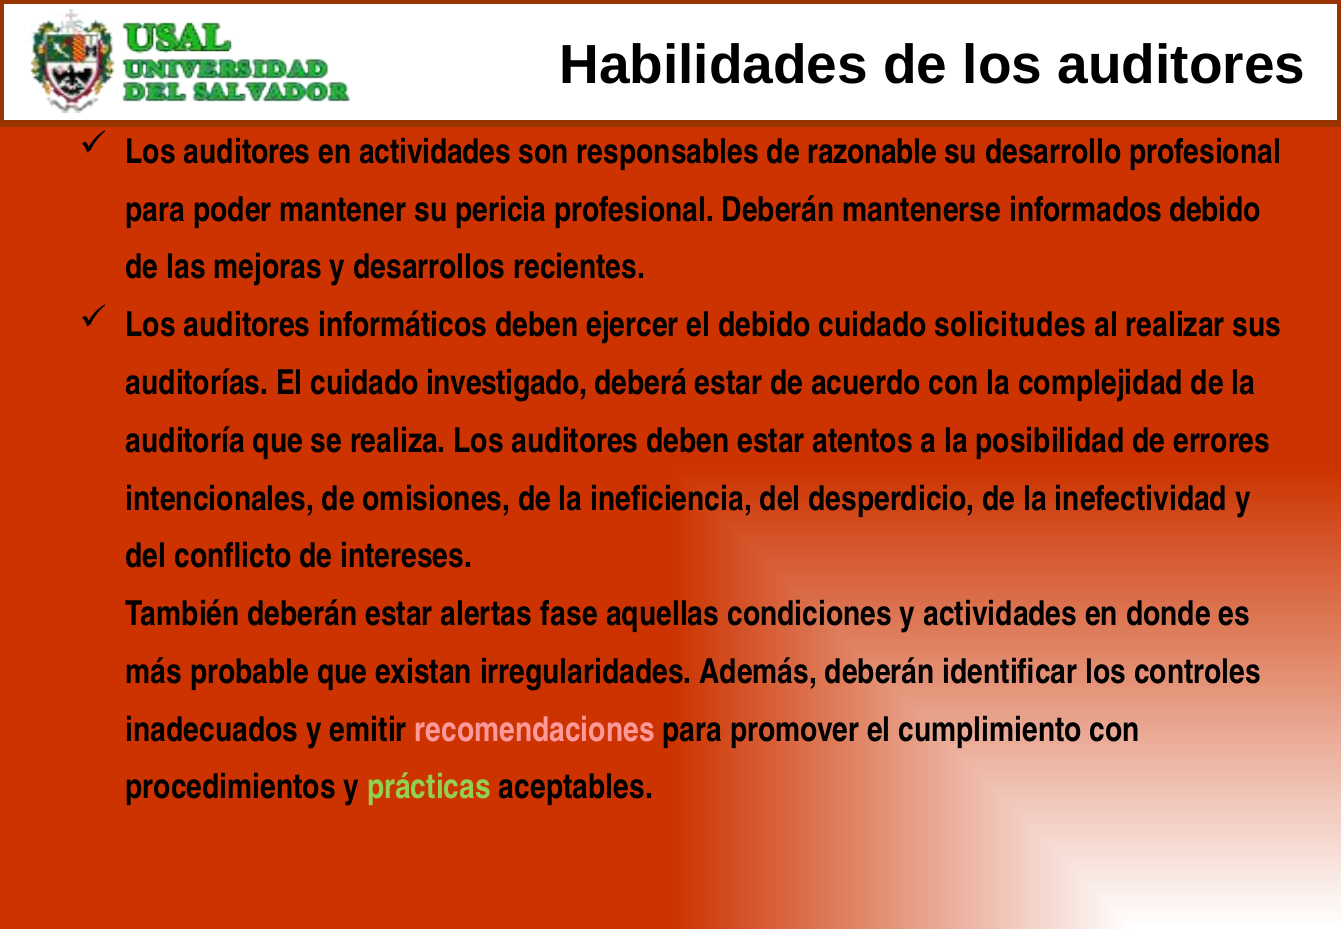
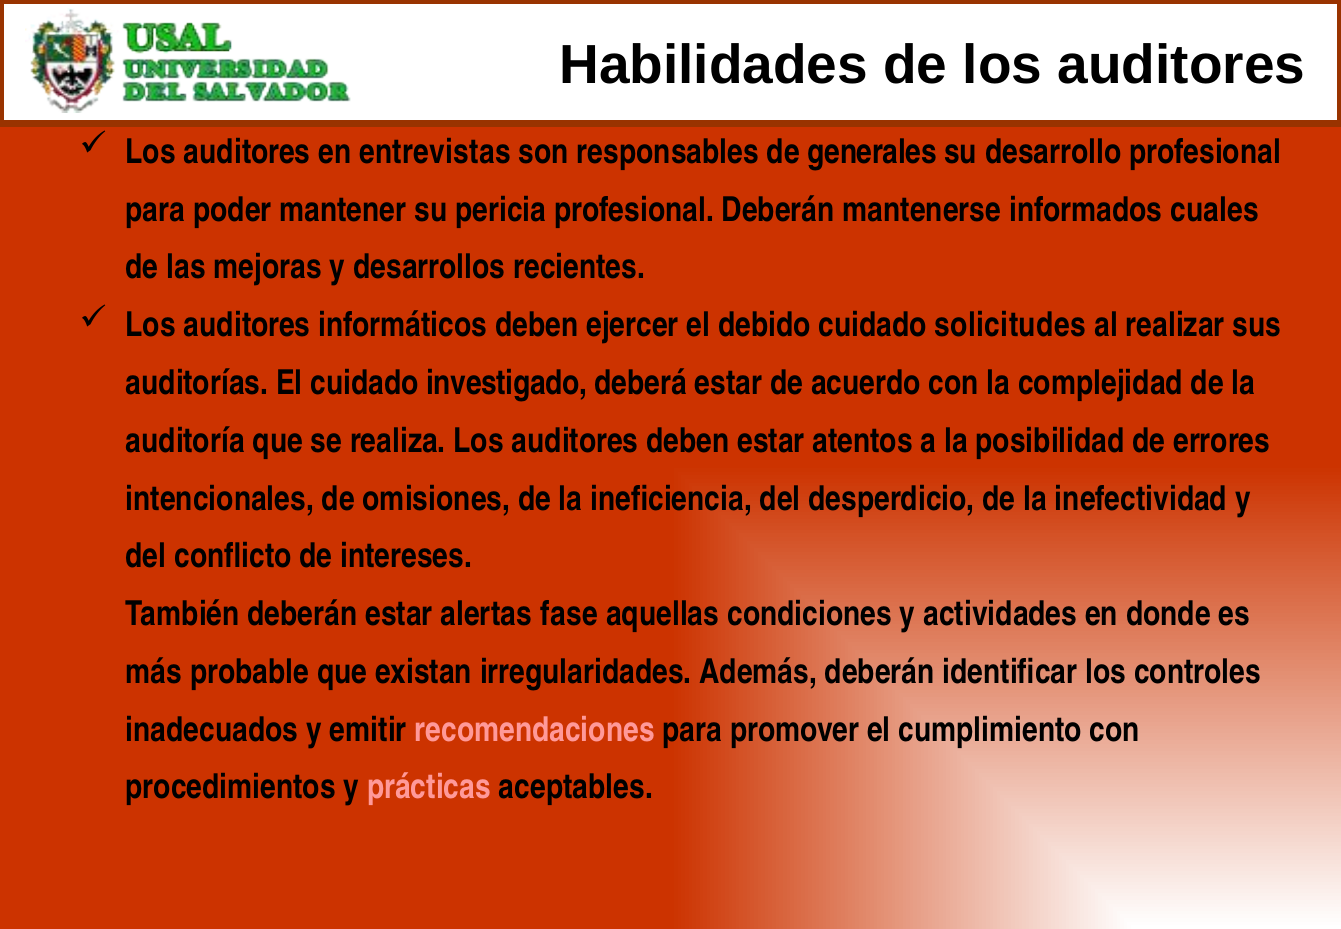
en actividades: actividades -> entrevistas (435, 152)
razonable: razonable -> generales (872, 152)
informados debido: debido -> cuales (1215, 210)
prácticas colour: light green -> pink (429, 787)
